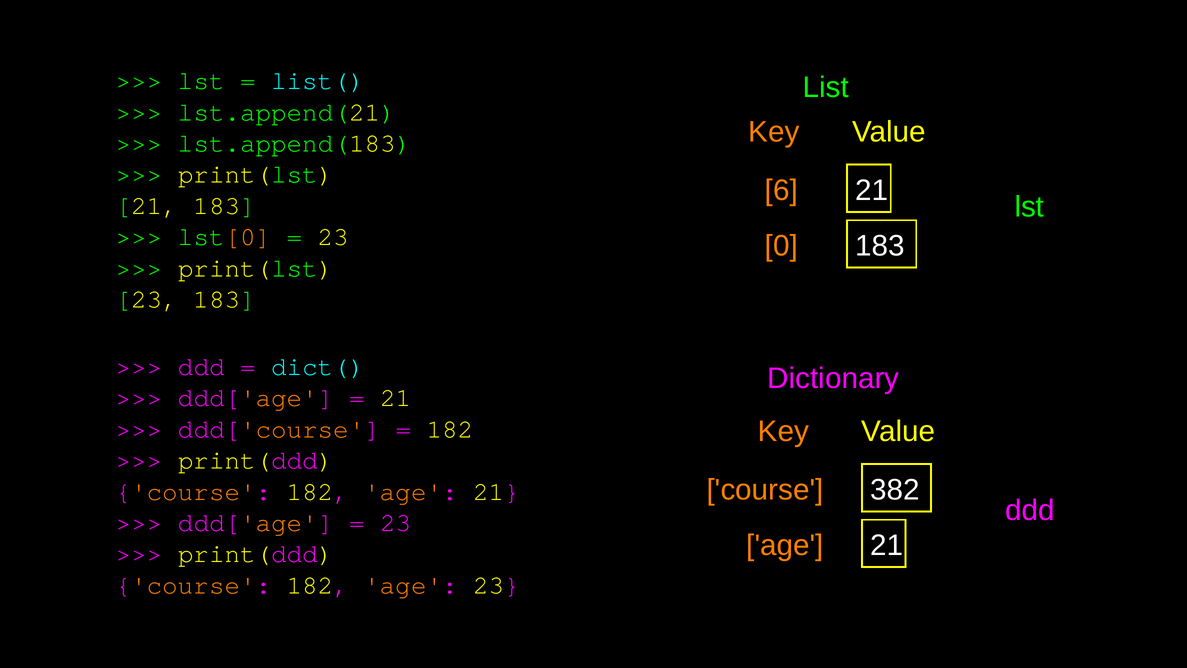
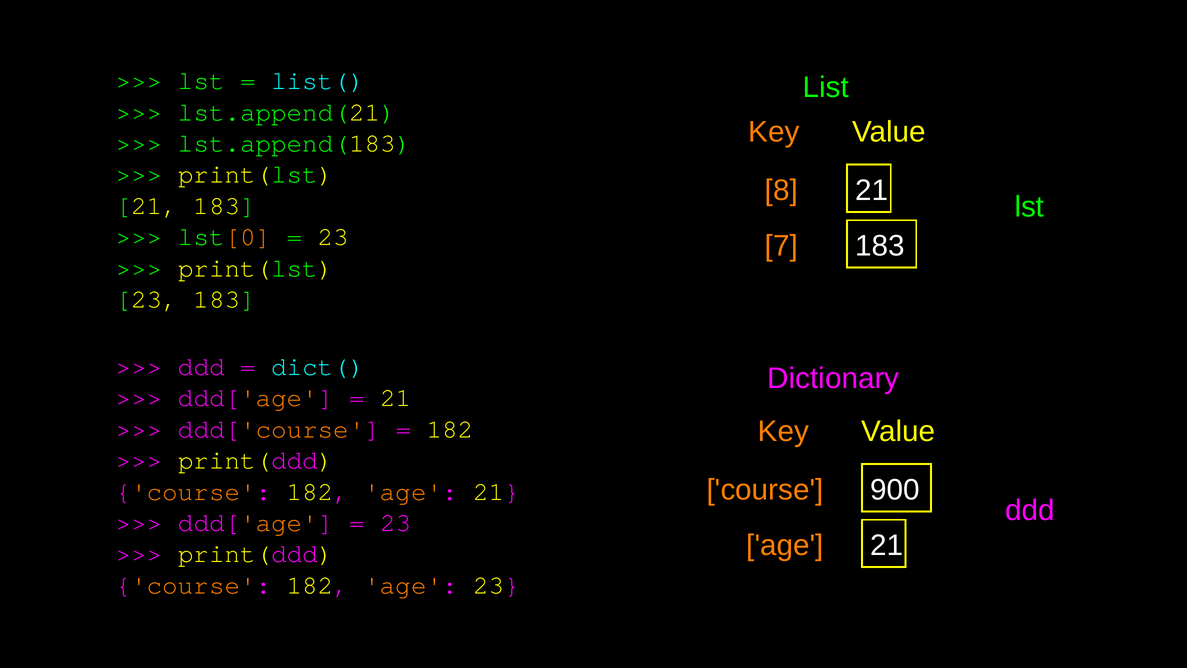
6: 6 -> 8 (781, 190)
0: 0 -> 7 (781, 246)
382: 382 -> 900 (895, 490)
